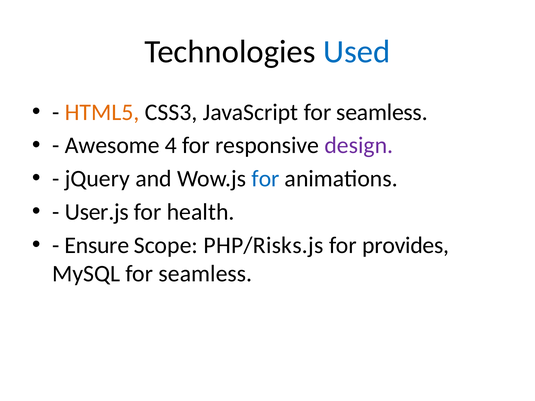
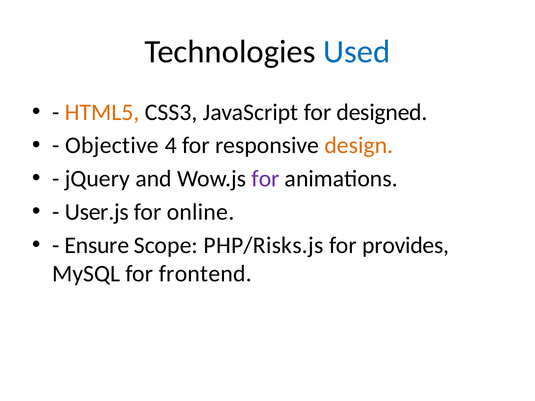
JavaScript for seamless: seamless -> designed (382, 112)
Awesome: Awesome -> Objective (112, 146)
design colour: purple -> orange (359, 146)
for colour: blue -> purple (266, 179)
health: health -> online (201, 212)
MySQL for seamless: seamless -> frontend (205, 274)
